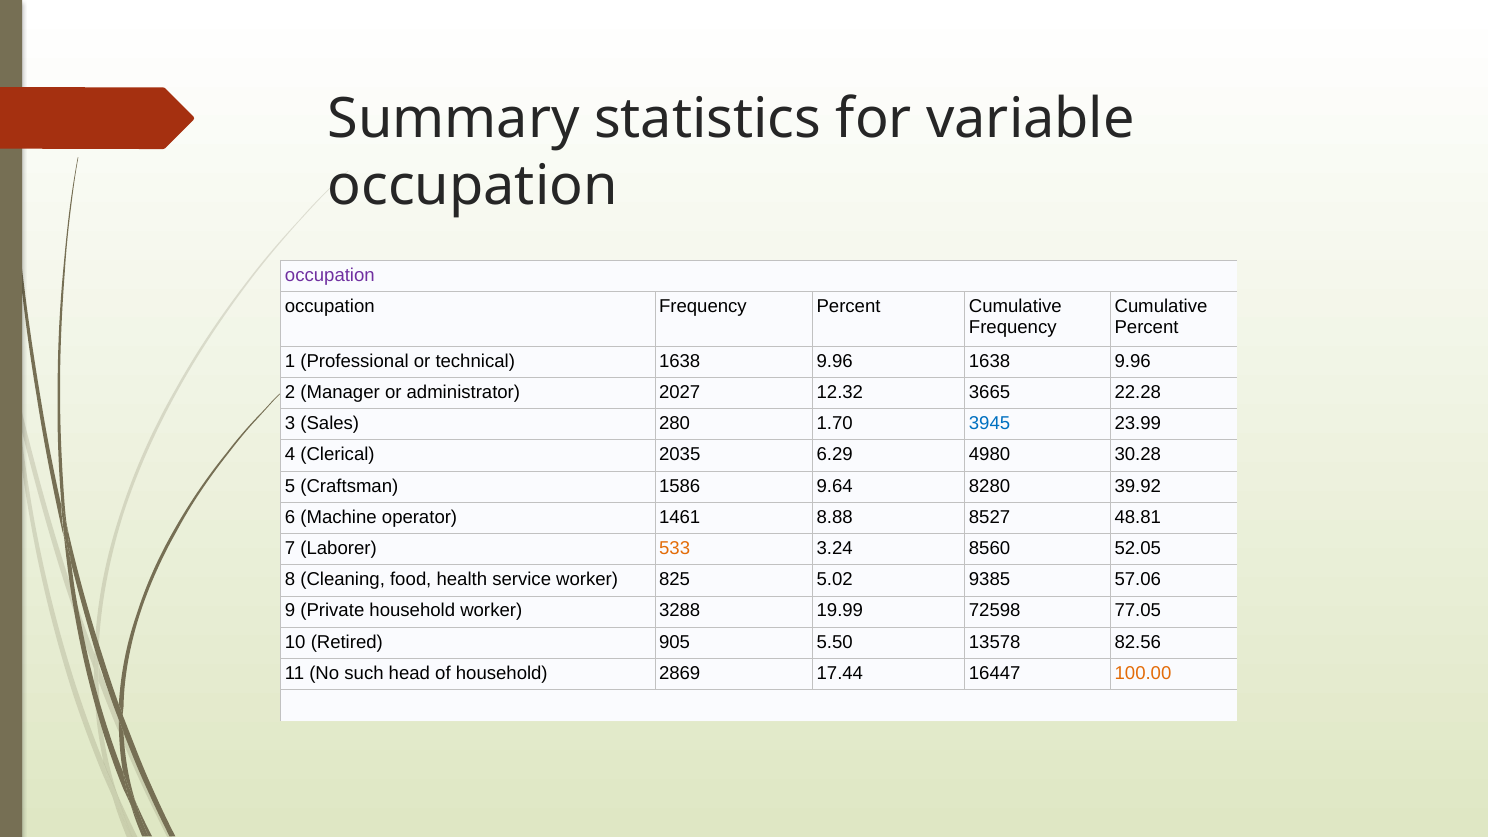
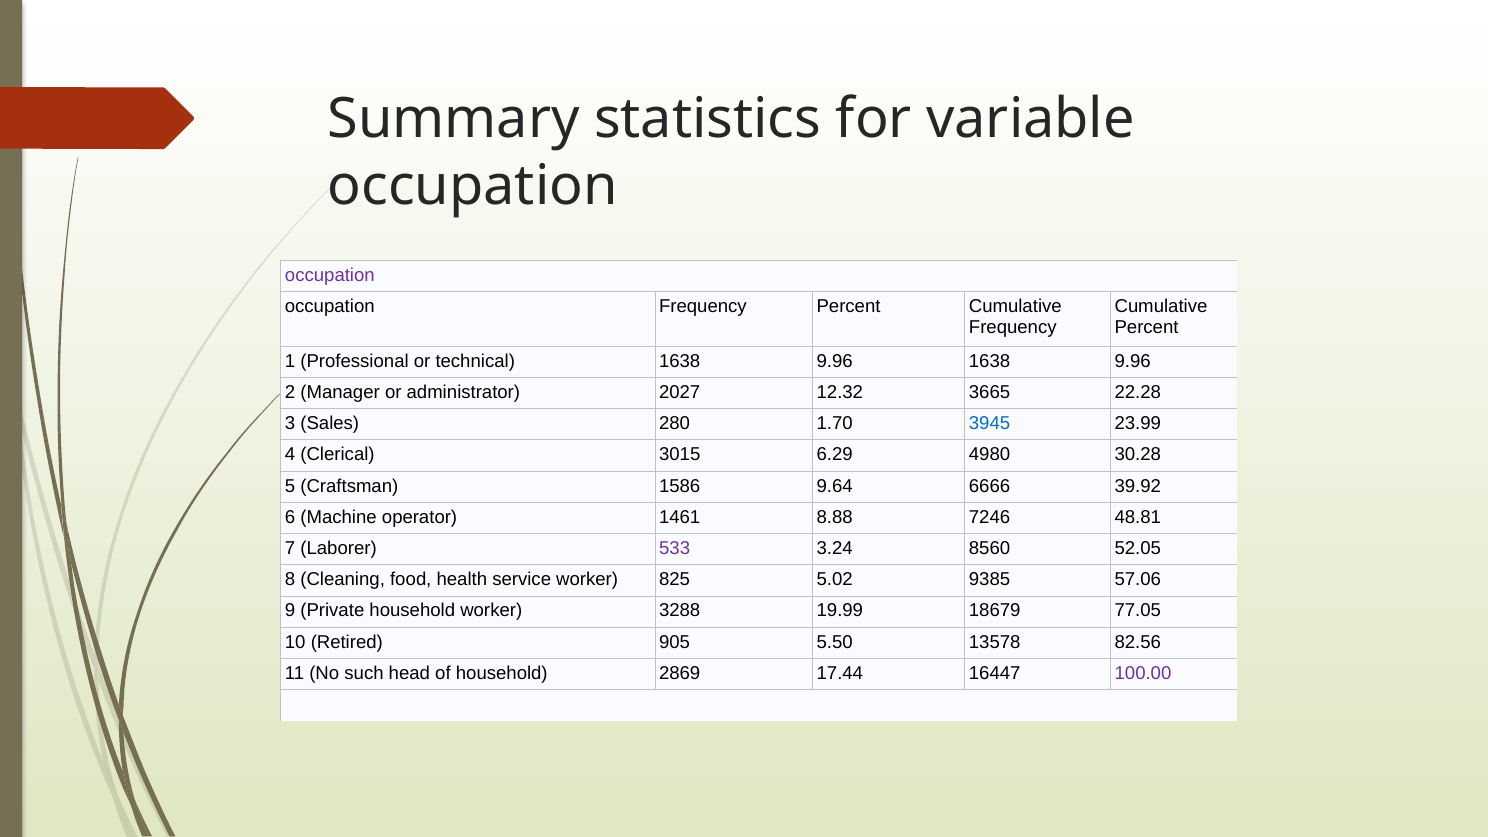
2035: 2035 -> 3015 (680, 455)
8280: 8280 -> 6666 (990, 486)
8527: 8527 -> 7246 (990, 517)
533 colour: orange -> purple (675, 548)
72598: 72598 -> 18679 (995, 611)
100.00 colour: orange -> purple (1143, 673)
